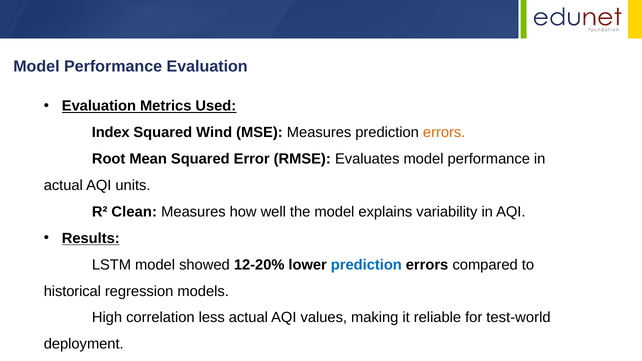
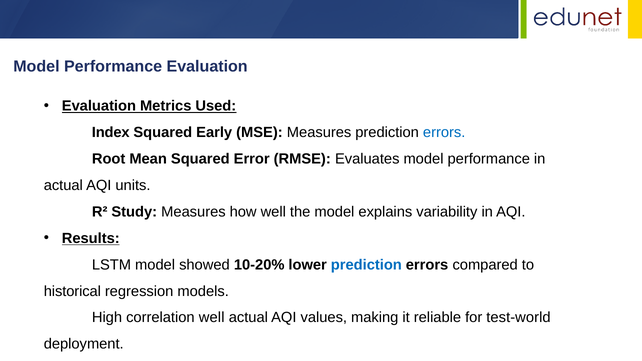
Wind: Wind -> Early (214, 132)
errors colour: orange -> blue (444, 132)
Clean: Clean -> Study (134, 212)
12-20%: 12-20% -> 10-20% (259, 265)
correlation less: less -> well (212, 318)
